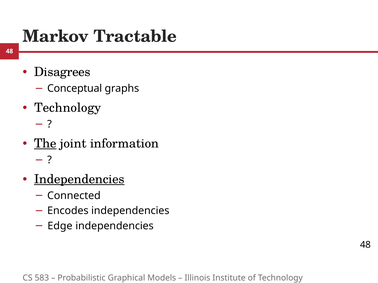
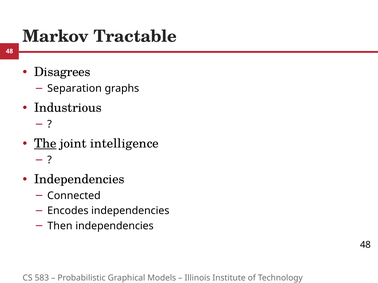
Conceptual: Conceptual -> Separation (75, 89)
Technology: Technology -> Industrious (68, 108)
information: information -> intelligence (124, 144)
Independencies underline: present -> none (79, 180)
Edge: Edge -> Then (60, 226)
